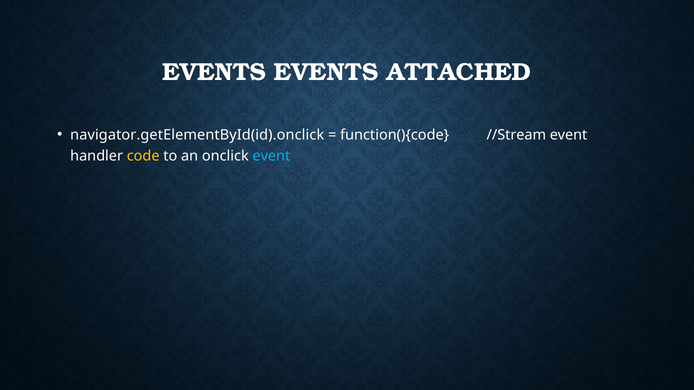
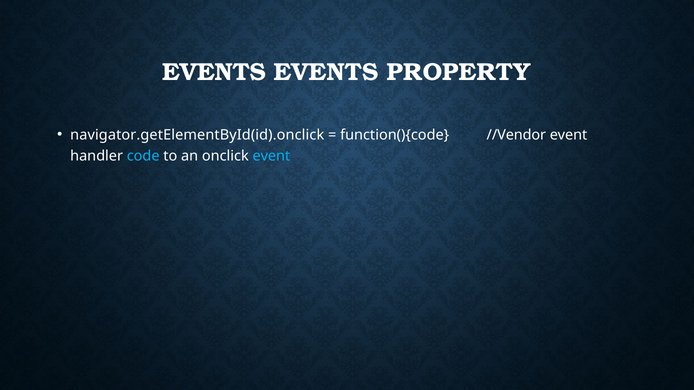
ATTACHED: ATTACHED -> PROPERTY (459, 72)
//Stream: //Stream -> //Vendor (516, 135)
code colour: yellow -> light blue (143, 156)
